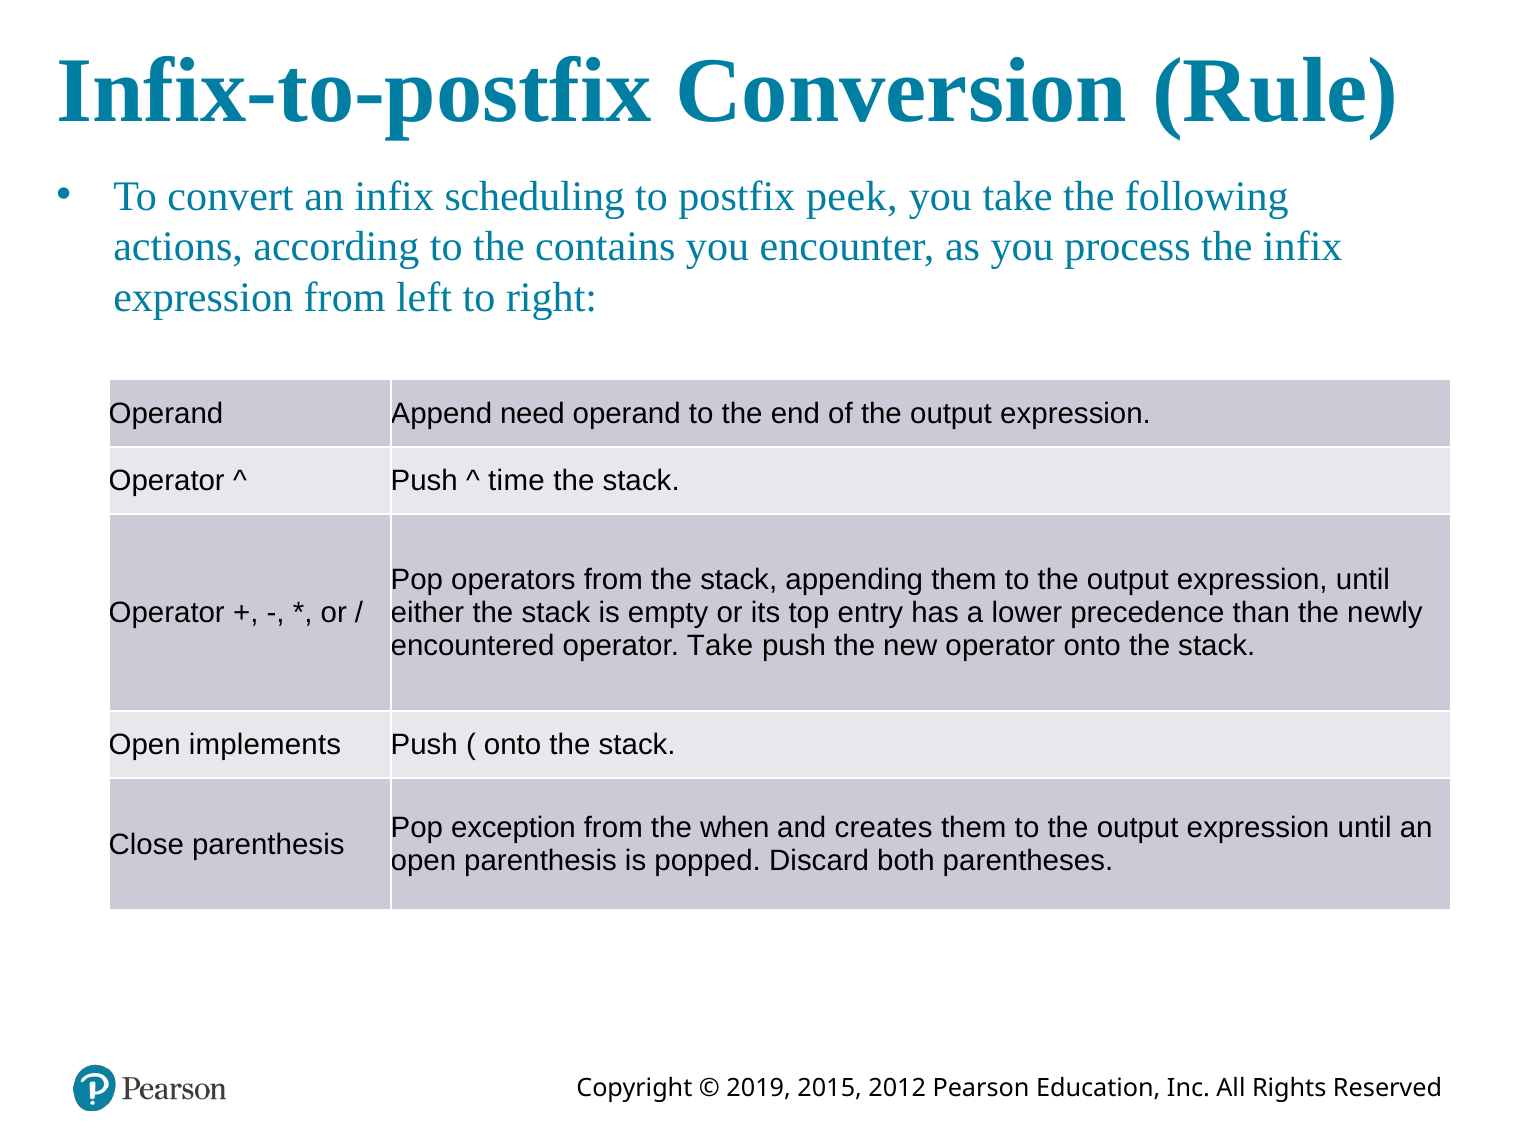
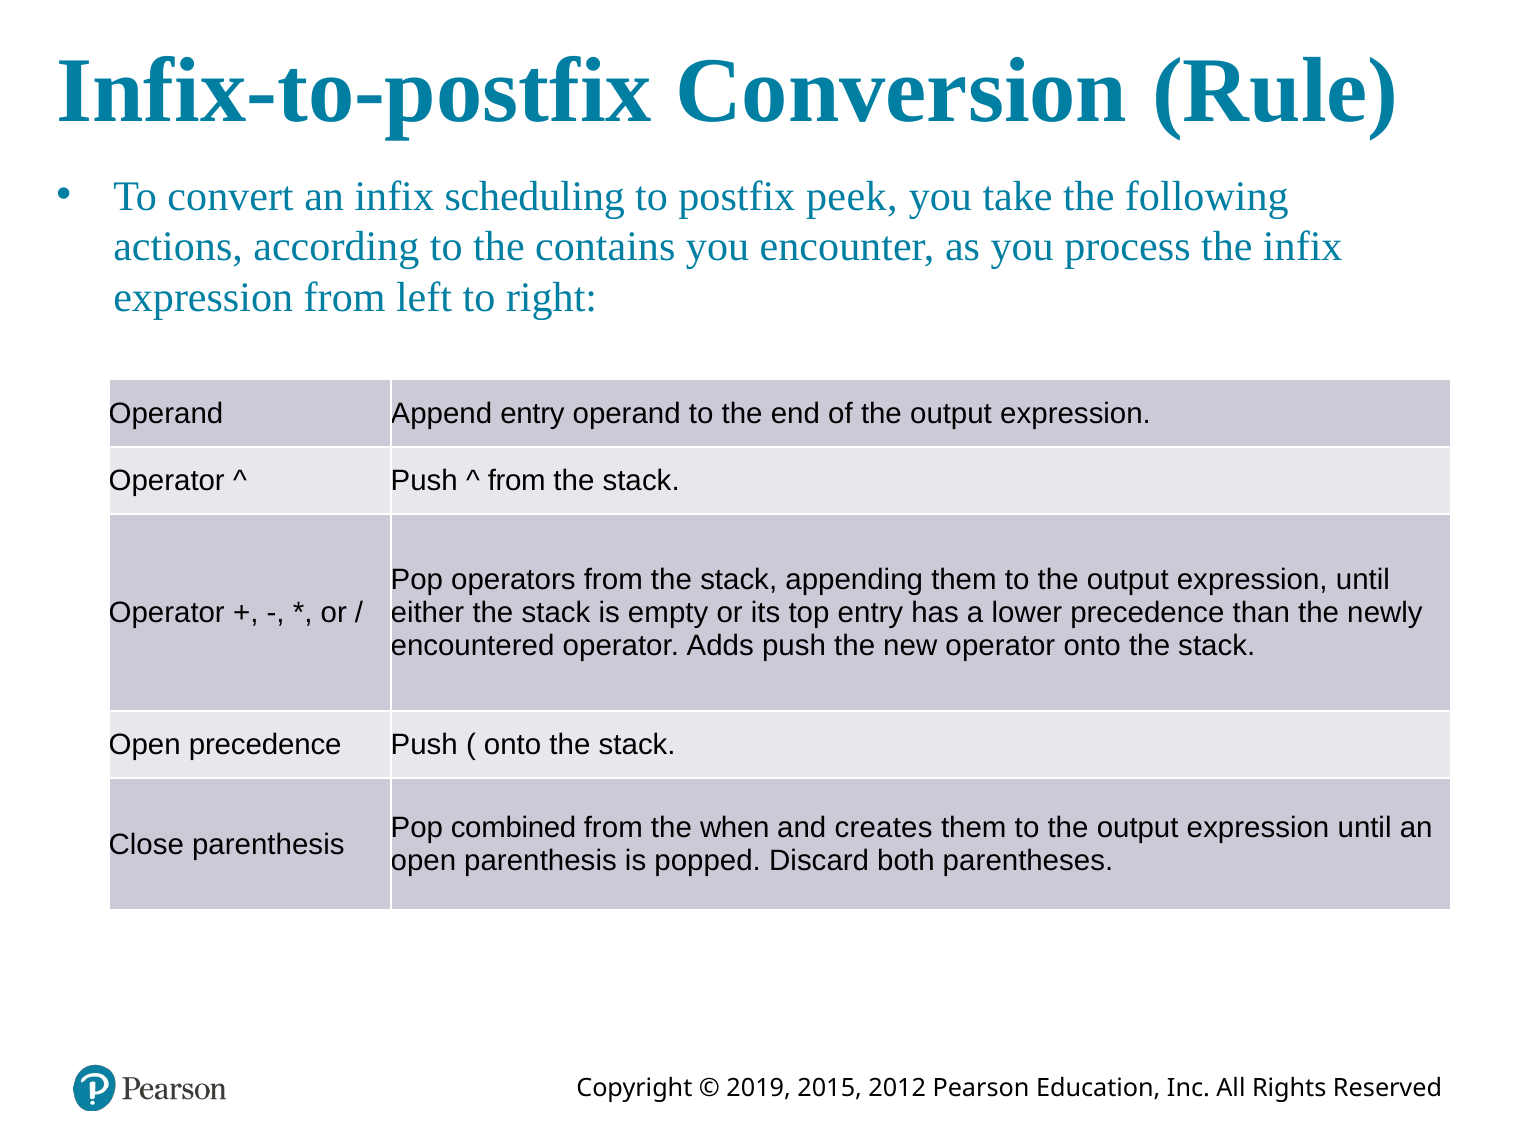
Append need: need -> entry (532, 414)
time: time -> from (517, 481)
operator Take: Take -> Adds (720, 646)
Open implements: implements -> precedence (265, 745)
exception: exception -> combined (514, 828)
